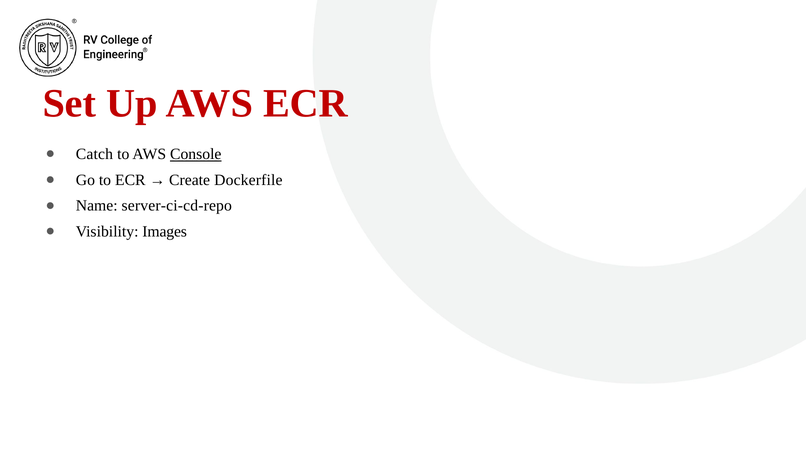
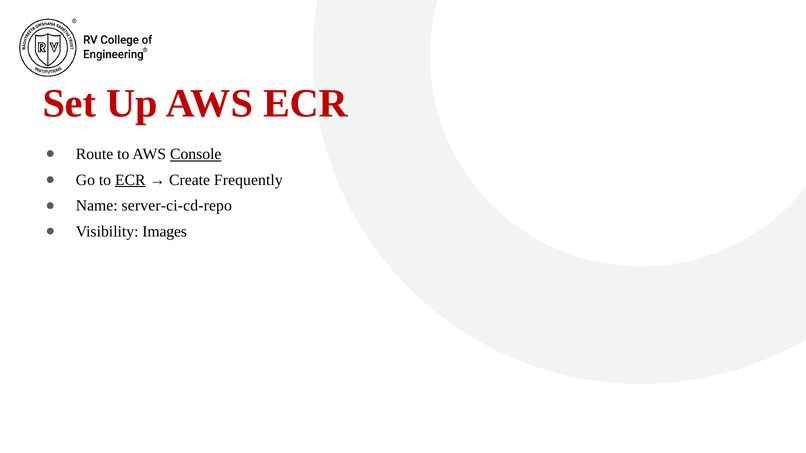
Catch: Catch -> Route (95, 154)
ECR underline: none -> present (130, 180)
Dockerfile: Dockerfile -> Frequently (248, 180)
